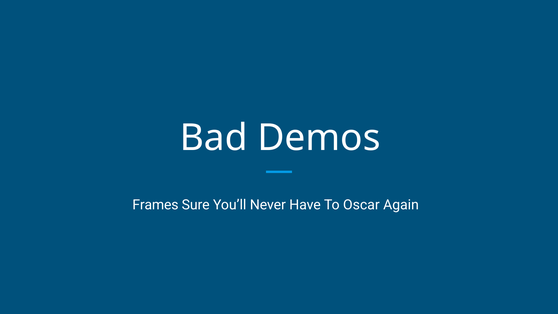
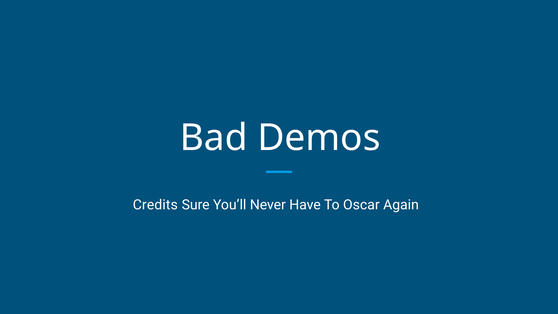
Frames: Frames -> Credits (155, 205)
